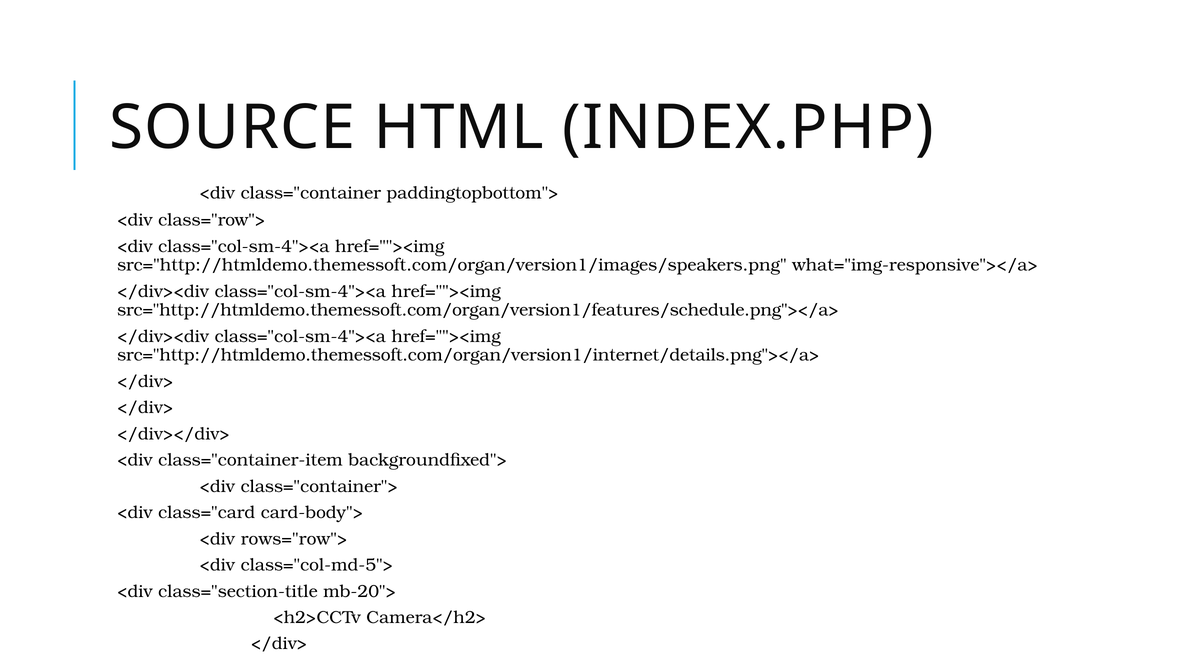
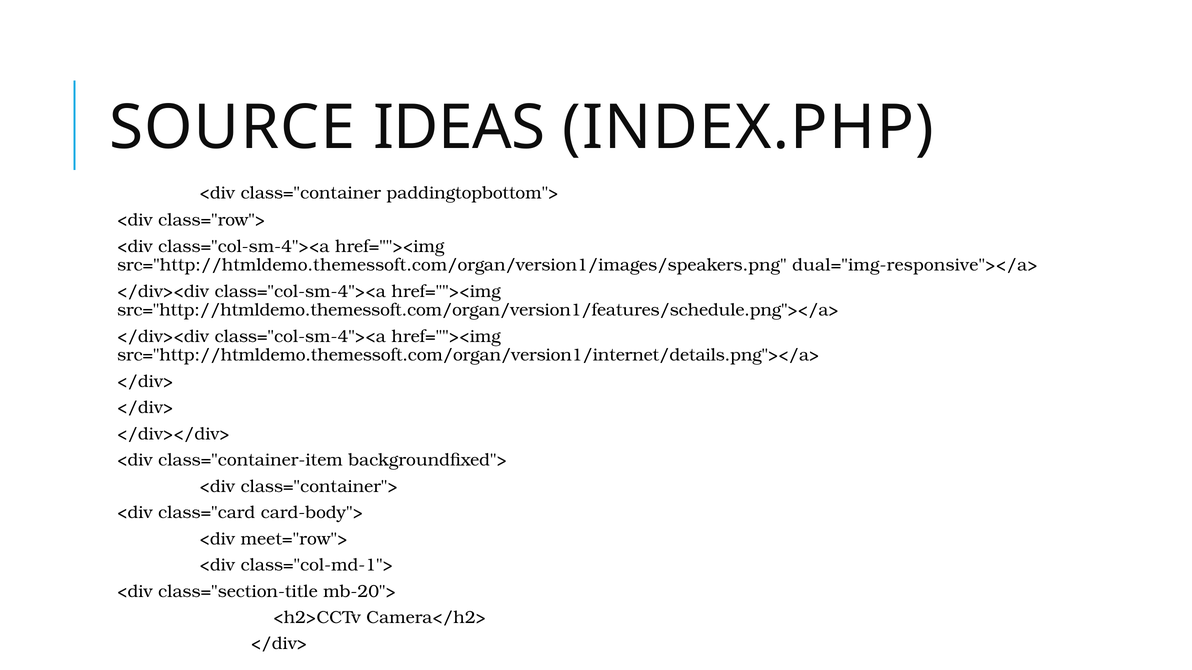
HTML: HTML -> IDEAS (459, 128)
what="img-responsive"></a>: what="img-responsive"></a> -> dual="img-responsive"></a> (915, 265)
rows="row">: rows="row"> -> meet="row"> (294, 539)
class="col-md-5">: class="col-md-5"> -> class="col-md-1"> (317, 565)
